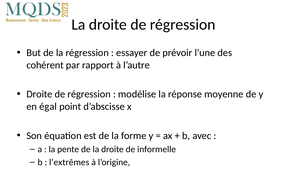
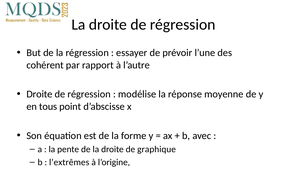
égal: égal -> tous (48, 107)
informelle: informelle -> graphique (157, 149)
